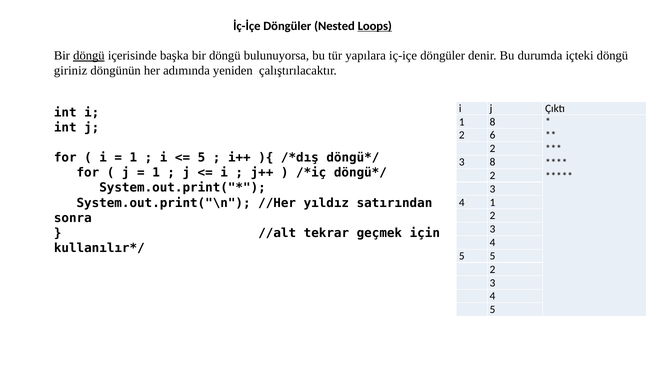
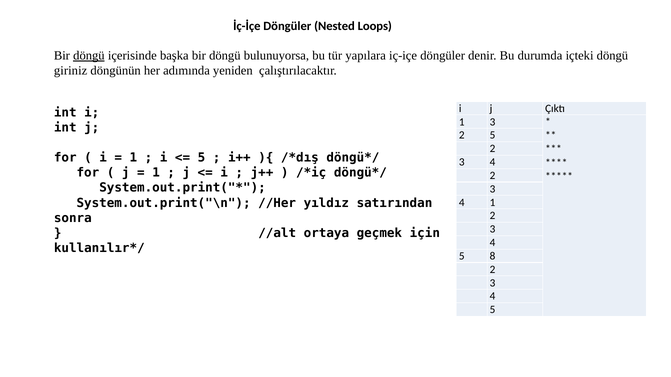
Loops underline: present -> none (375, 26)
1 8: 8 -> 3 (493, 122)
2 6: 6 -> 5 (493, 135)
8: 8 -> 4 (493, 162)
tekrar: tekrar -> ortaya (326, 233)
5 5: 5 -> 8 (493, 256)
